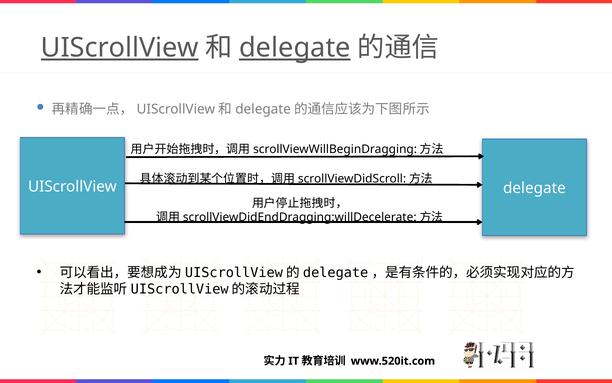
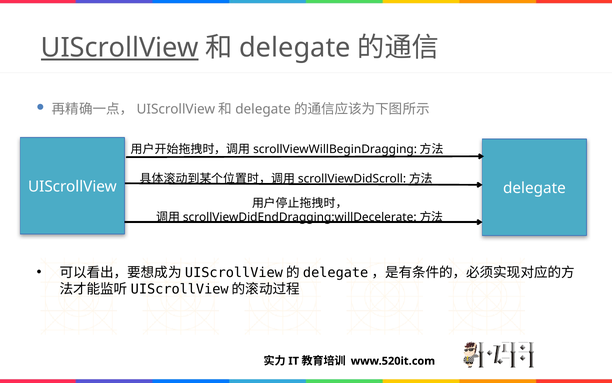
delegate underline: present -> none (295, 48)
